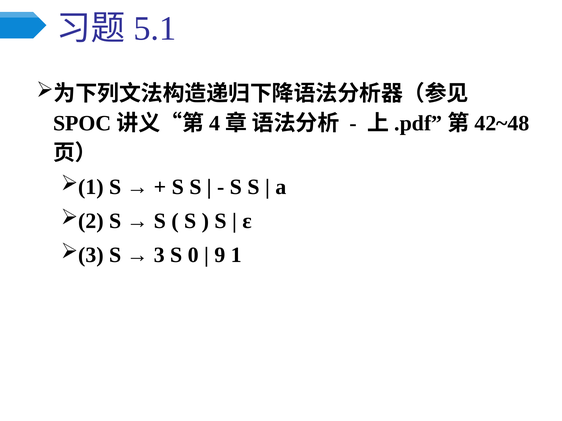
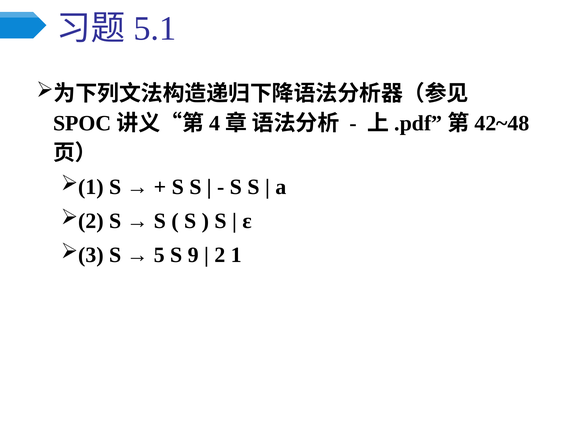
3: 3 -> 5 (159, 255)
0: 0 -> 9 (193, 255)
9: 9 -> 2 (220, 255)
